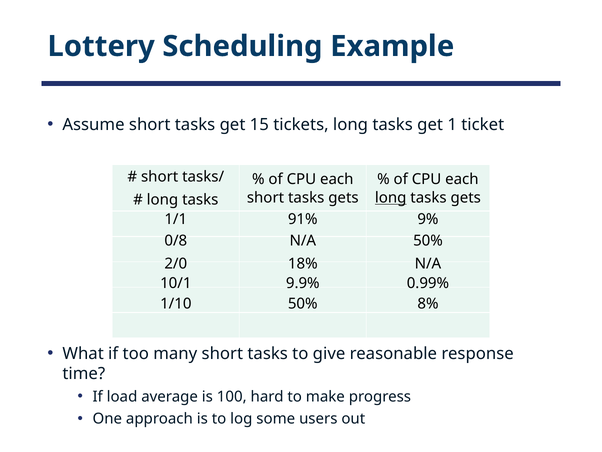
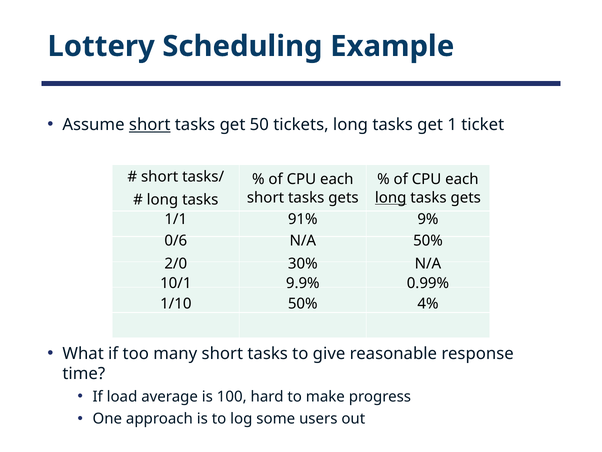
short underline: none -> present (150, 125)
15: 15 -> 50 (259, 125)
0/8: 0/8 -> 0/6 (176, 240)
18%: 18% -> 30% (303, 263)
8%: 8% -> 4% (428, 304)
